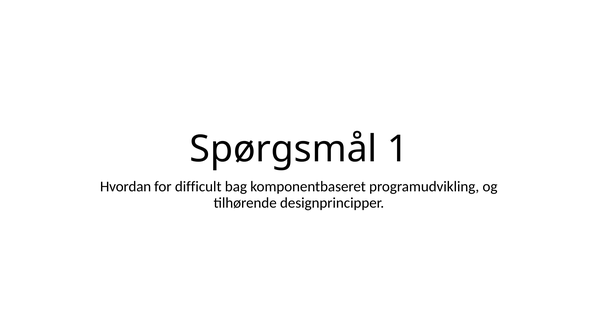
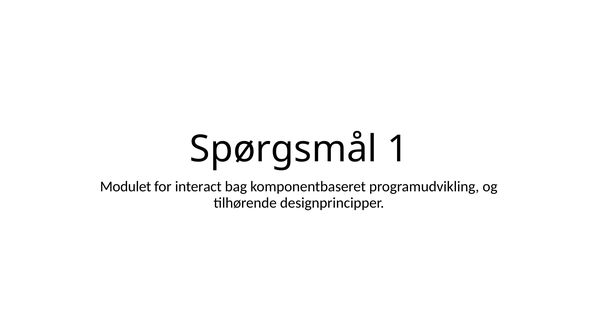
Hvordan: Hvordan -> Modulet (126, 187)
difficult: difficult -> interact (198, 187)
